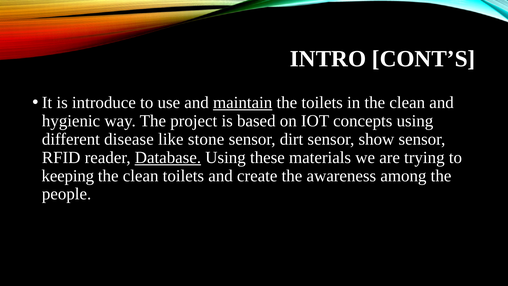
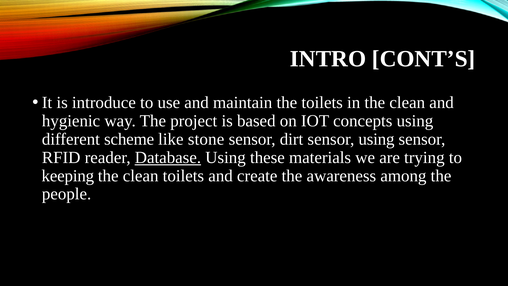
maintain underline: present -> none (243, 102)
disease: disease -> scheme (129, 139)
sensor show: show -> using (376, 139)
